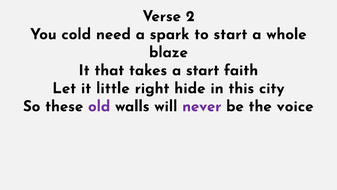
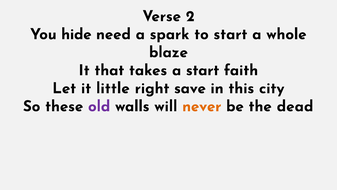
cold: cold -> hide (76, 34)
hide: hide -> save (190, 88)
never colour: purple -> orange (202, 106)
voice: voice -> dead (295, 106)
